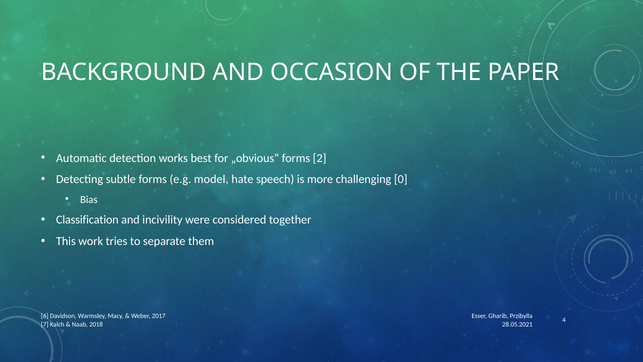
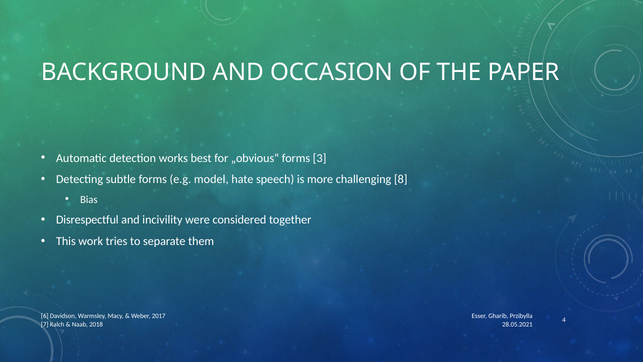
2: 2 -> 3 (320, 158)
0: 0 -> 8 (401, 179)
Classification: Classification -> Disrespectful (87, 220)
